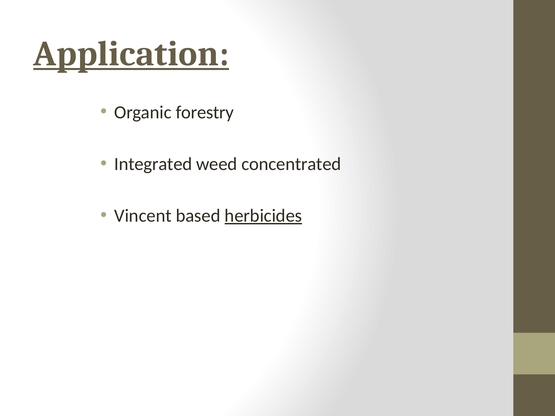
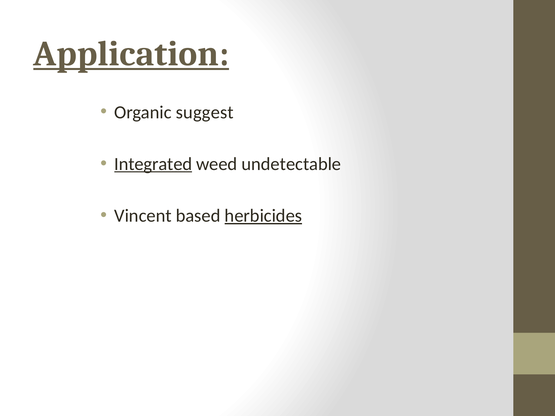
forestry: forestry -> suggest (205, 112)
Integrated underline: none -> present (153, 164)
concentrated: concentrated -> undetectable (291, 164)
